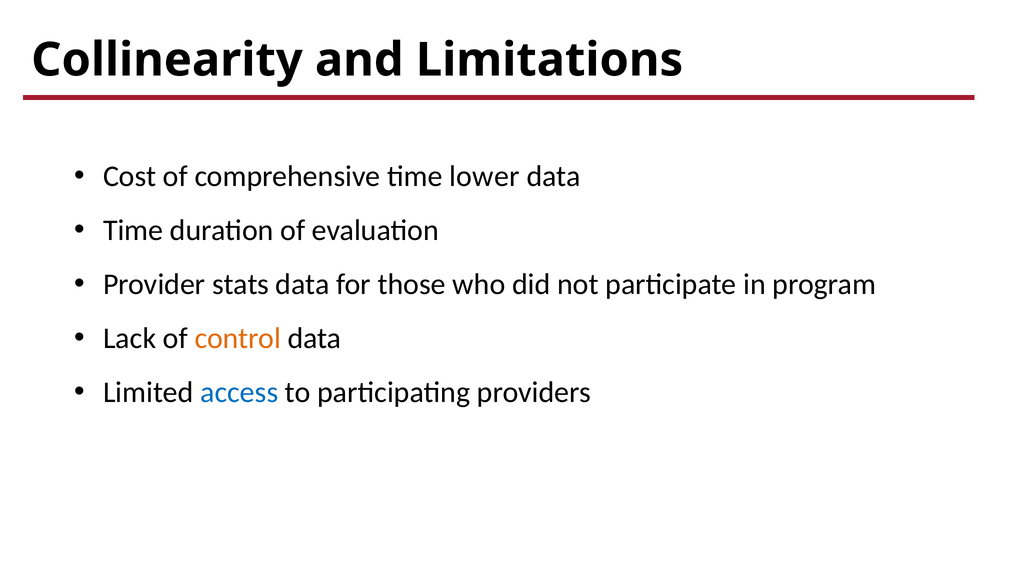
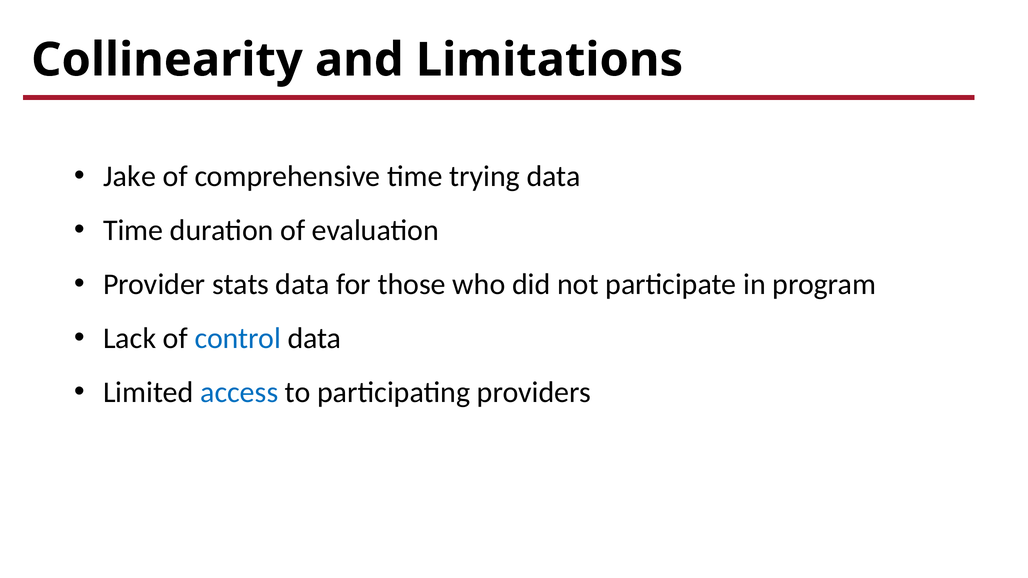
Cost: Cost -> Jake (130, 176)
lower: lower -> trying (485, 176)
control colour: orange -> blue (238, 338)
